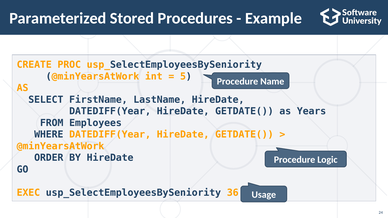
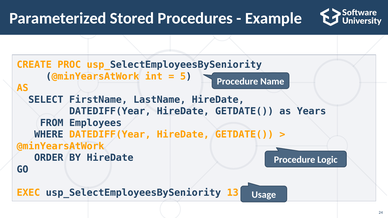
36: 36 -> 13 (233, 193)
